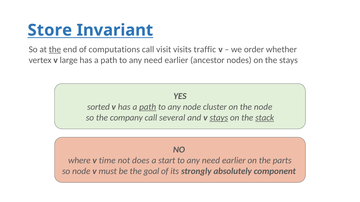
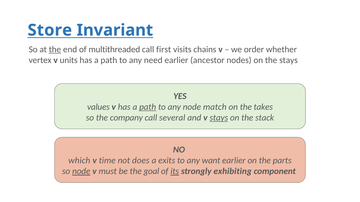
computations: computations -> multithreaded (114, 50)
visit: visit -> first (164, 50)
traffic: traffic -> chains (205, 50)
large: large -> units (69, 60)
sorted: sorted -> values (98, 107)
cluster: cluster -> match (215, 107)
the node: node -> takes (263, 107)
stack underline: present -> none (265, 118)
where: where -> which (79, 161)
start: start -> exits (167, 161)
need: need -> want (211, 161)
node underline: none -> present (81, 172)
its underline: none -> present (175, 172)
absolutely: absolutely -> exhibiting (233, 172)
